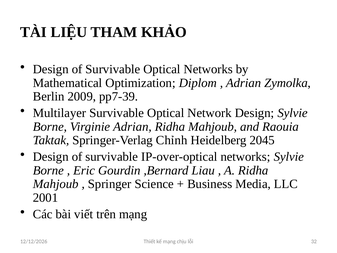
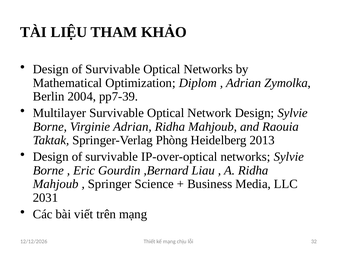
2009: 2009 -> 2004 (82, 96)
Chỉnh: Chỉnh -> Phòng (172, 140)
2045: 2045 -> 2013 (262, 140)
2001: 2001 -> 2031 (45, 198)
